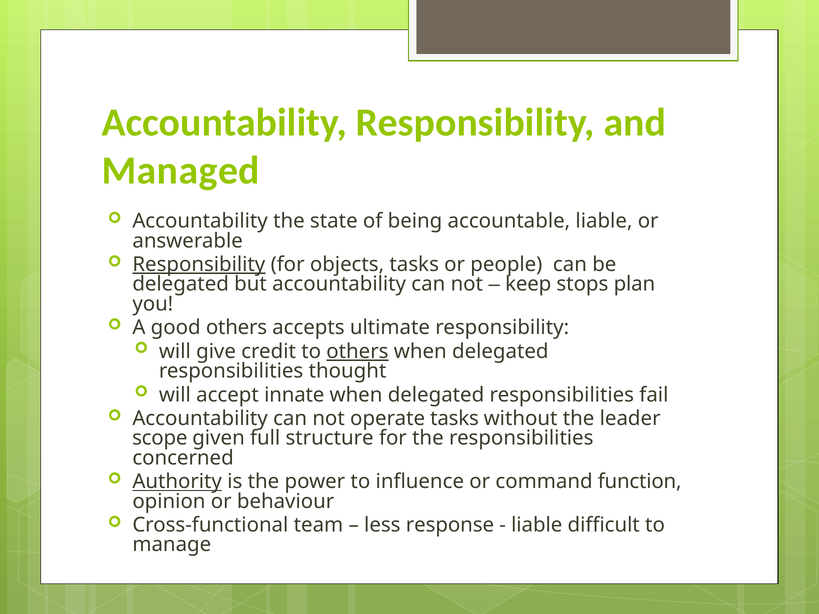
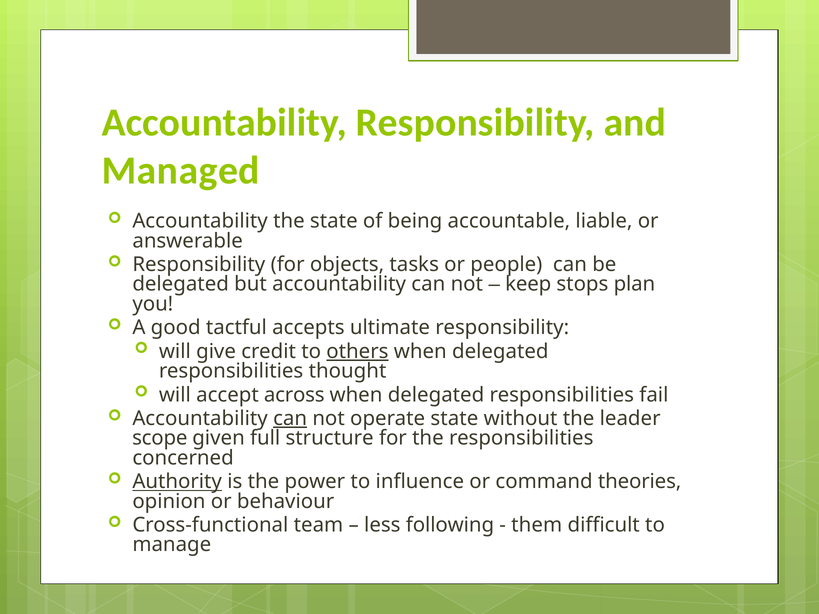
Responsibility underline: present -> none (199, 265)
good others: others -> tactful (236, 328)
innate: innate -> across (294, 395)
can underline: none -> present (290, 419)
operate tasks: tasks -> state (454, 419)
function: function -> theories (640, 482)
response: response -> following (450, 525)
liable: liable -> them (537, 525)
